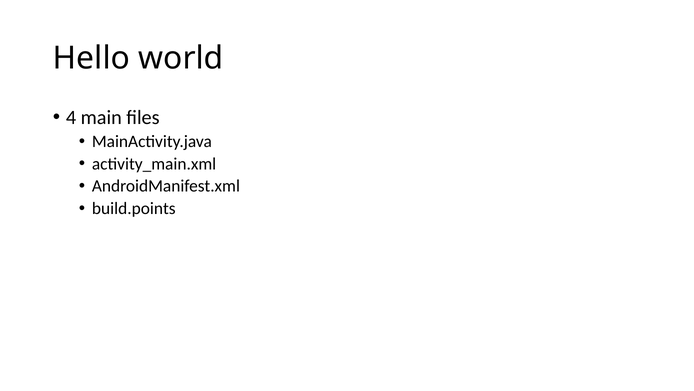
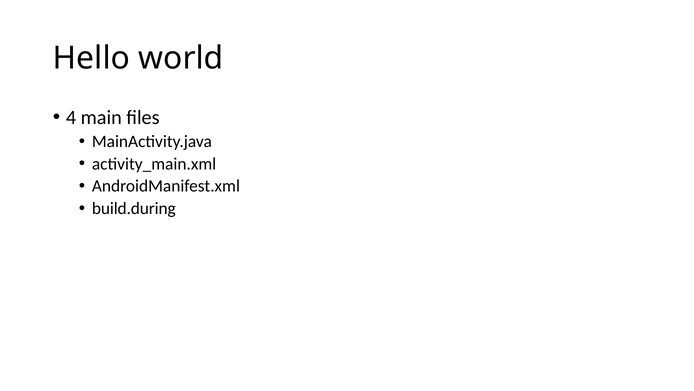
build.points: build.points -> build.during (134, 208)
